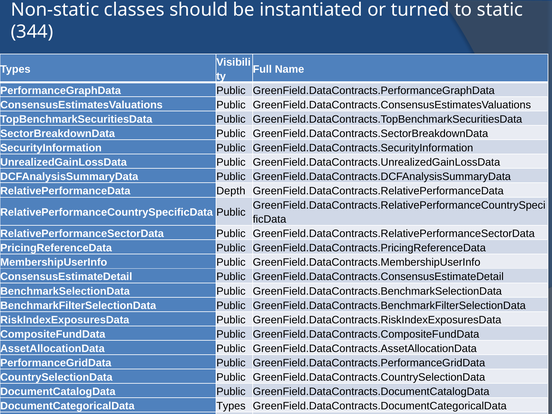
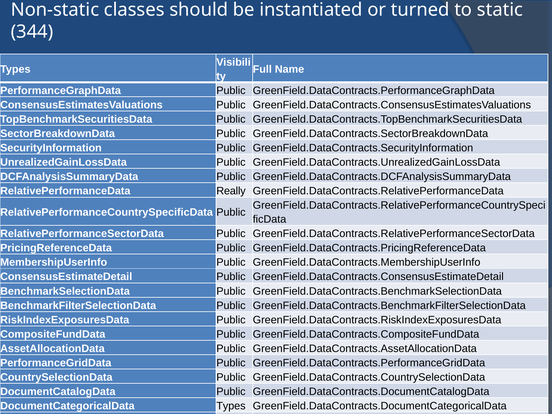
Depth: Depth -> Really (231, 191)
